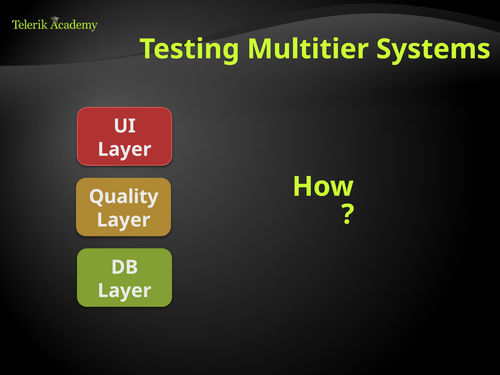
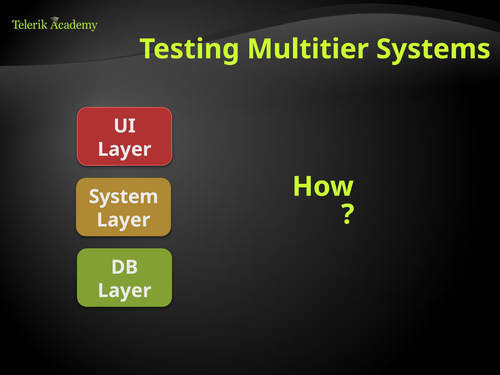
Quality: Quality -> System (124, 197)
